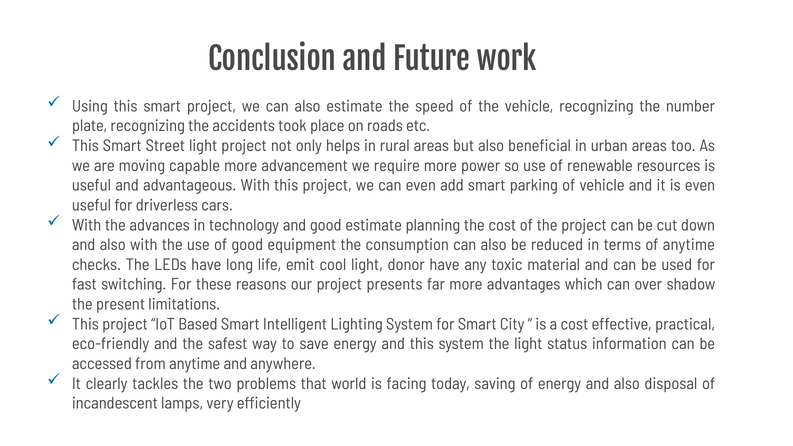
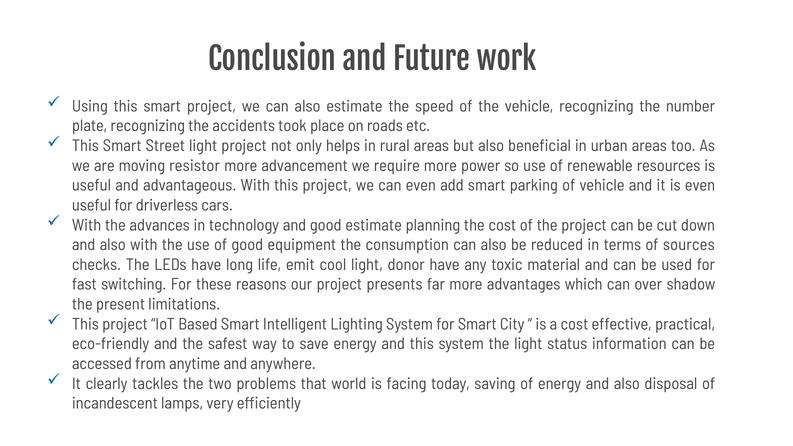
capable: capable -> resistor (195, 166)
of anytime: anytime -> sources (689, 245)
